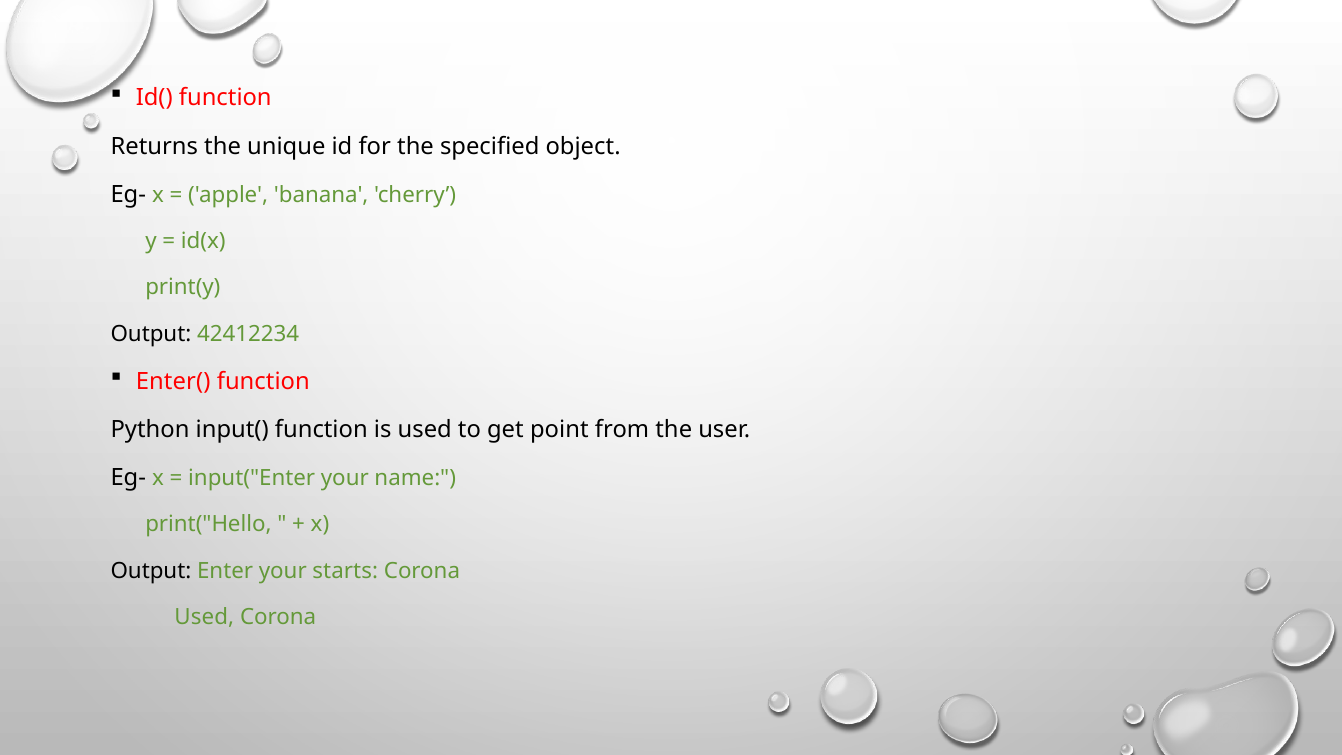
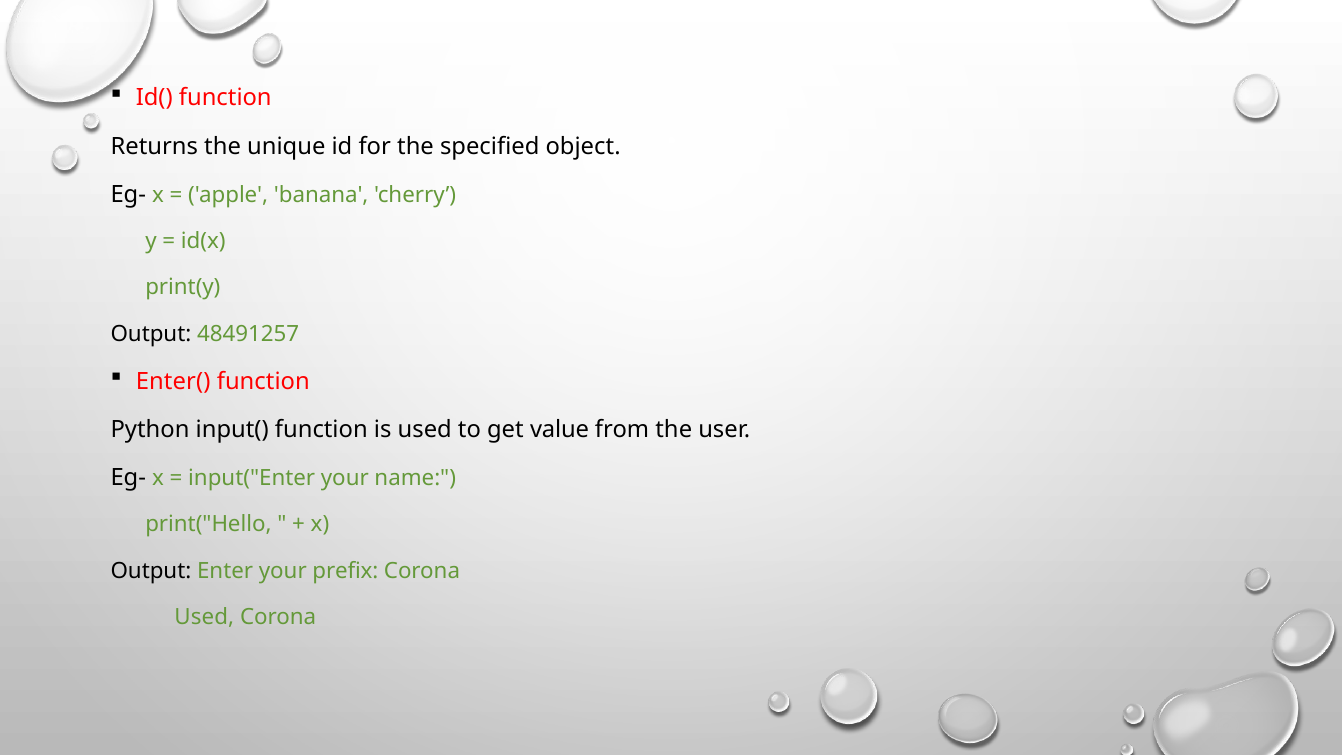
42412234: 42412234 -> 48491257 (248, 334)
point: point -> value (560, 429)
starts: starts -> prefix (345, 571)
